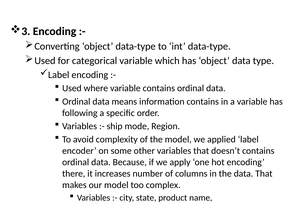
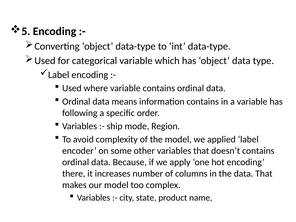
3: 3 -> 5 (26, 31)
